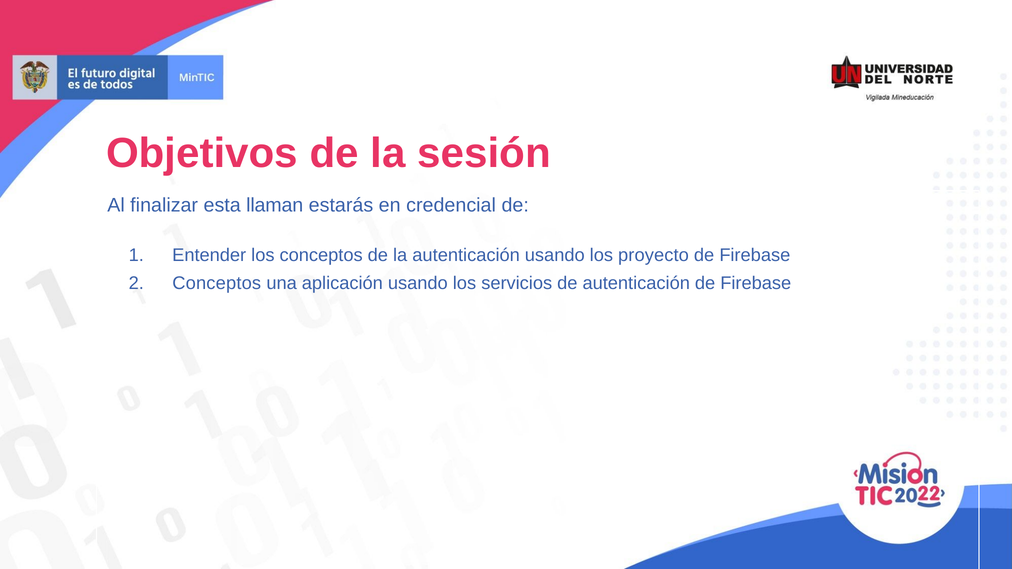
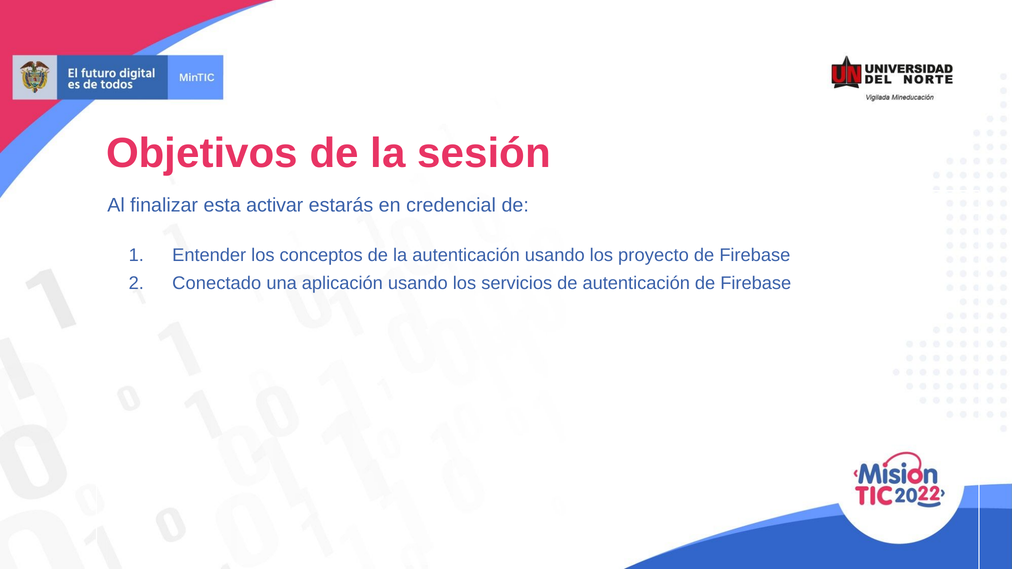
llaman: llaman -> activar (275, 205)
Conceptos: Conceptos -> Conectado (217, 284)
